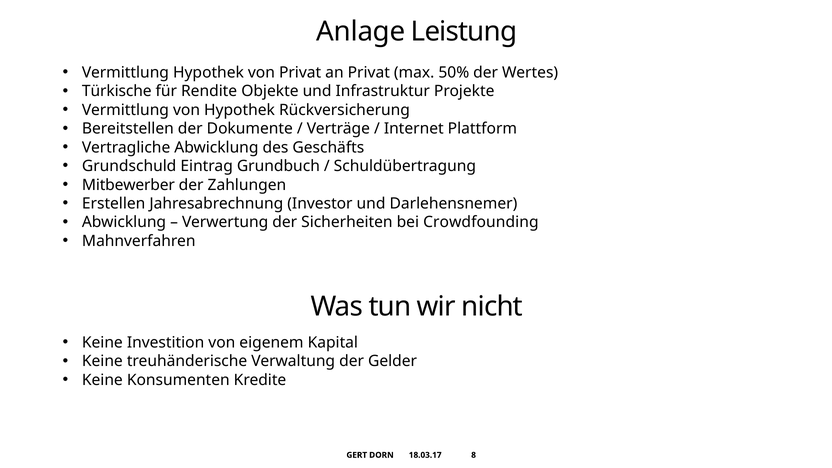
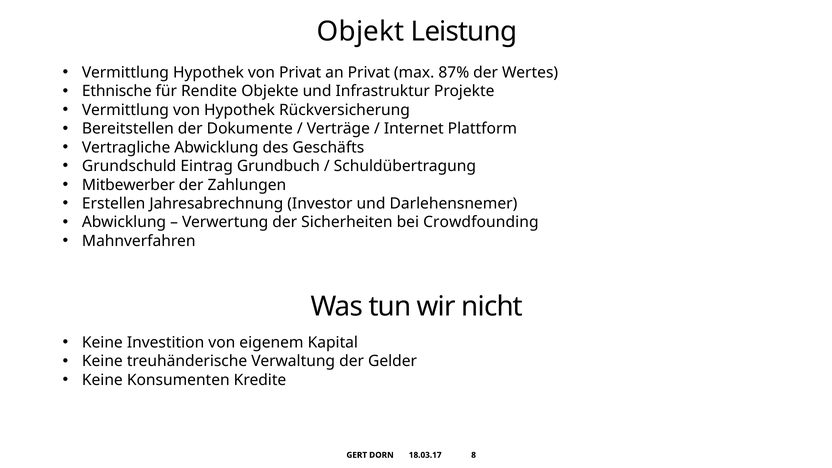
Anlage: Anlage -> Objekt (361, 32)
50%: 50% -> 87% (454, 73)
Türkische: Türkische -> Ethnische (117, 91)
